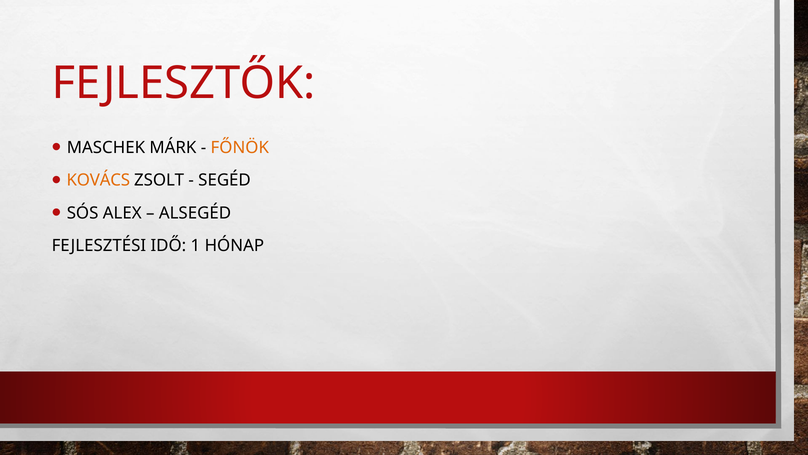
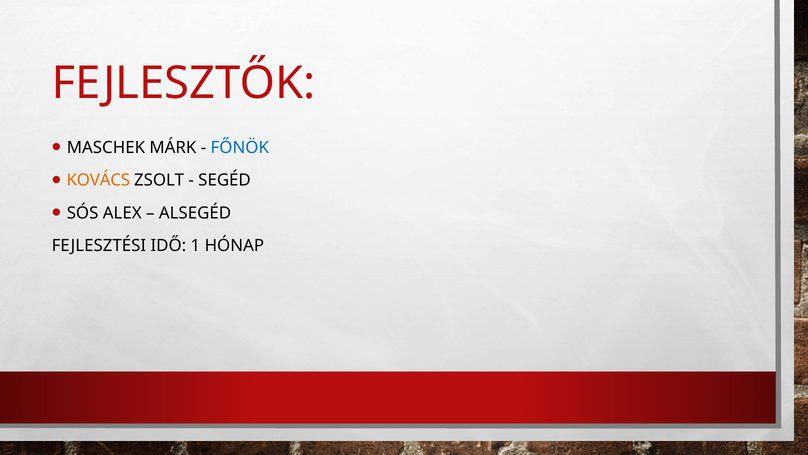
FŐNÖK colour: orange -> blue (240, 148)
